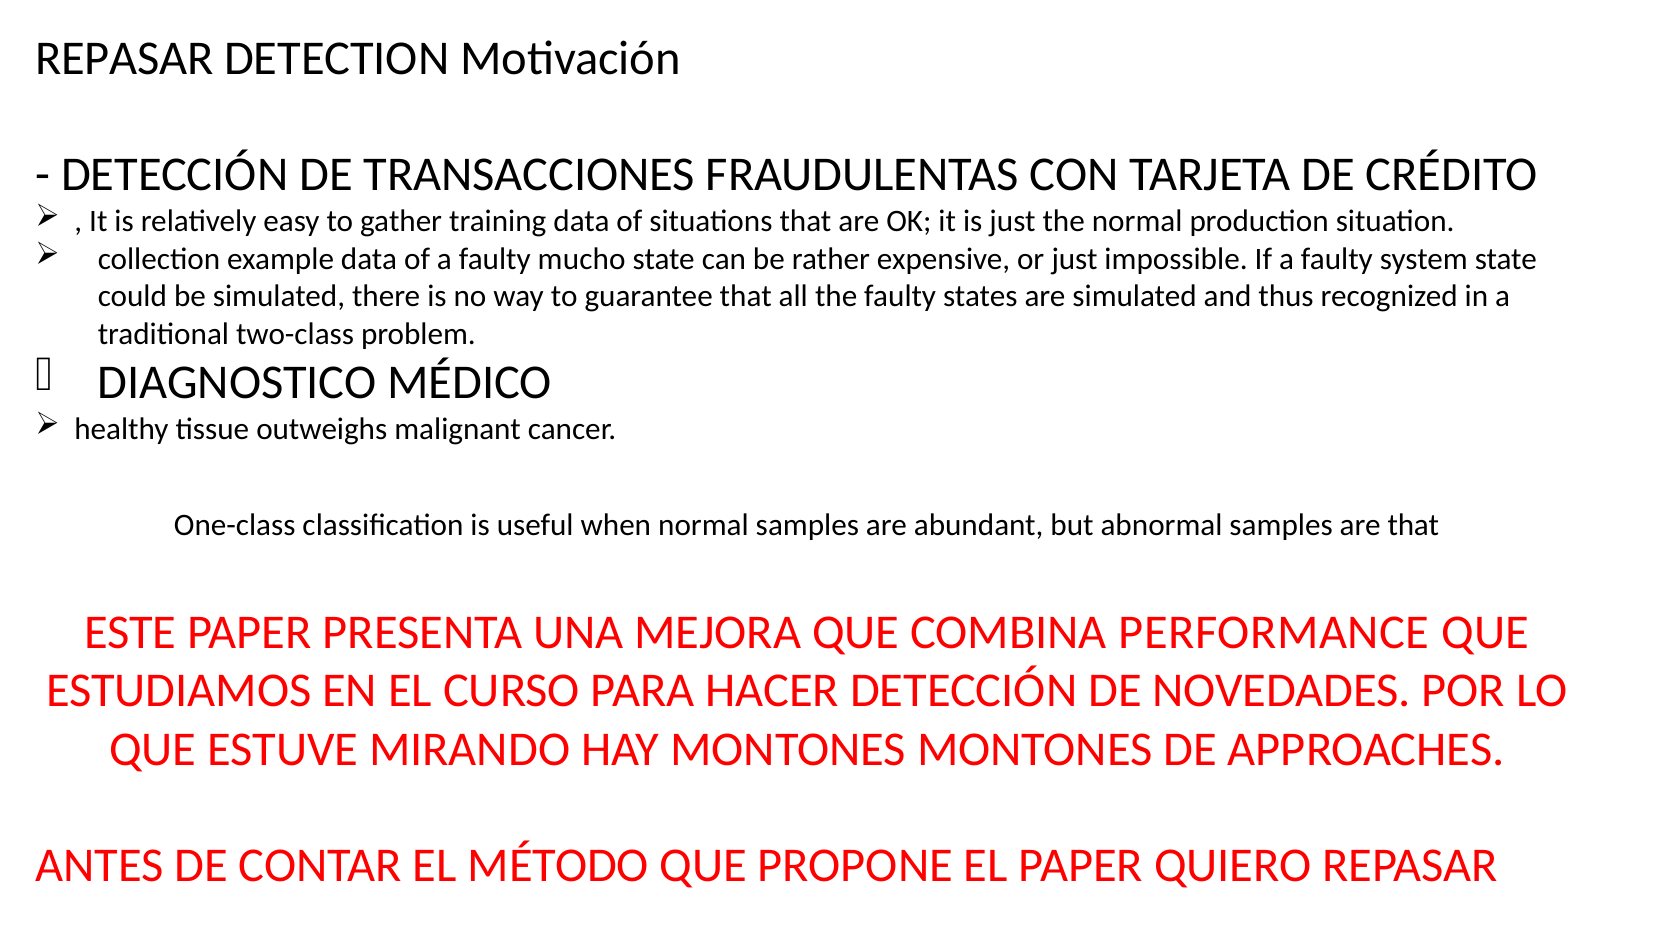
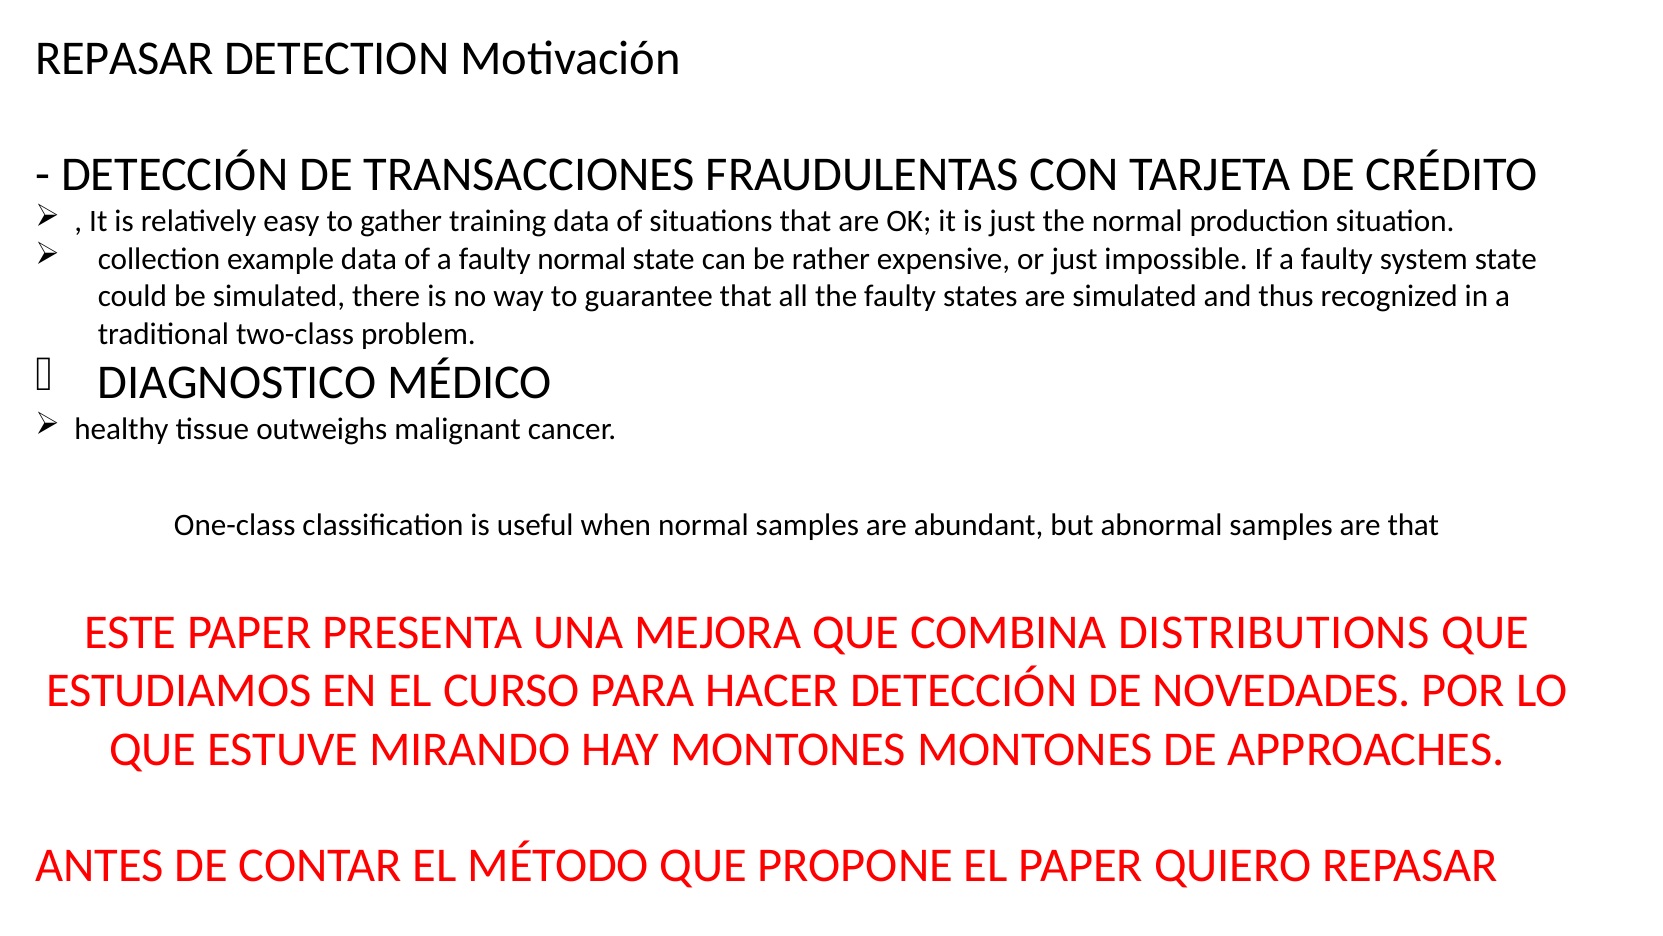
faulty mucho: mucho -> normal (582, 259)
PERFORMANCE: PERFORMANCE -> DISTRIBUTIONS (1274, 632)
